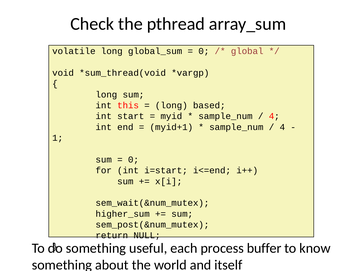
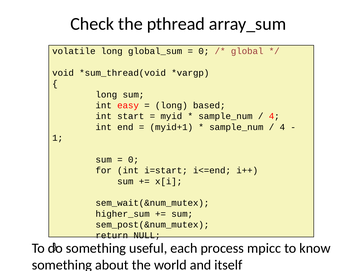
this: this -> easy (128, 105)
buffer: buffer -> mpicc (264, 248)
